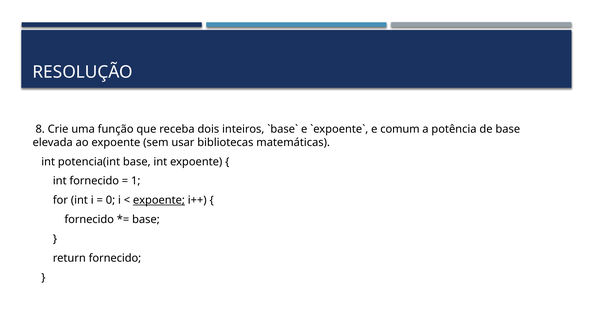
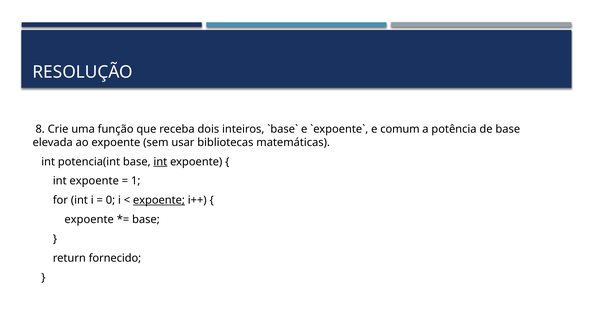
int underline: none -> present (160, 161)
fornecido: fornecido -> expoente (94, 181)
fornecido: fornecido -> expoente (89, 219)
